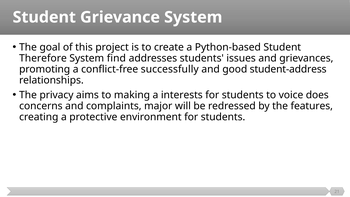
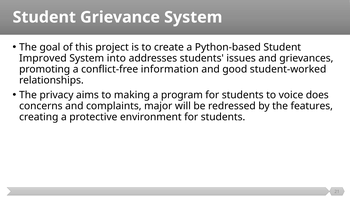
Therefore: Therefore -> Improved (43, 58)
find: find -> into (116, 58)
successfully: successfully -> information (170, 69)
student-address: student-address -> student-worked (288, 69)
interests: interests -> program (182, 95)
